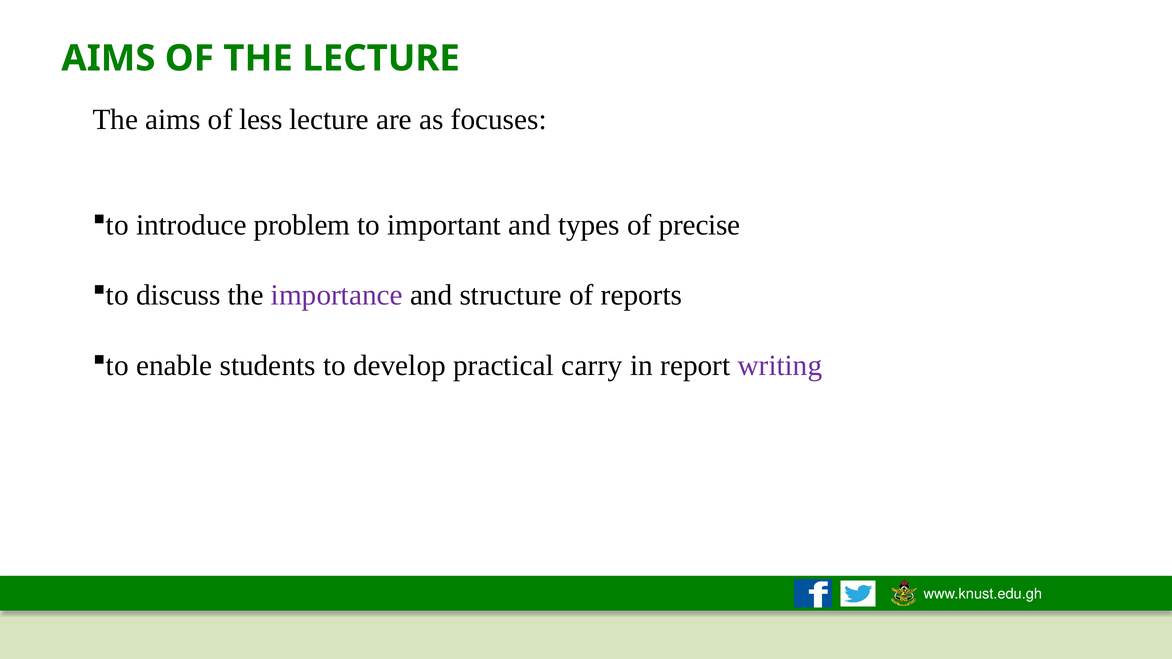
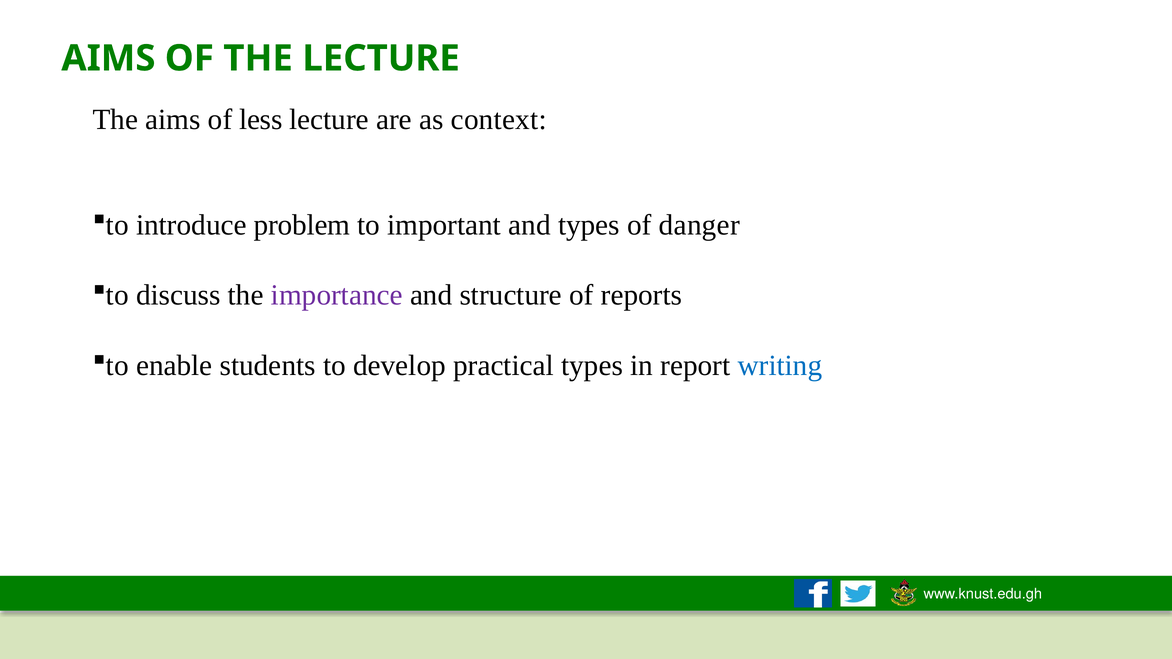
focuses: focuses -> context (499, 120)
precise: precise -> danger (699, 225)
practical carry: carry -> types (592, 366)
writing colour: purple -> blue (780, 366)
